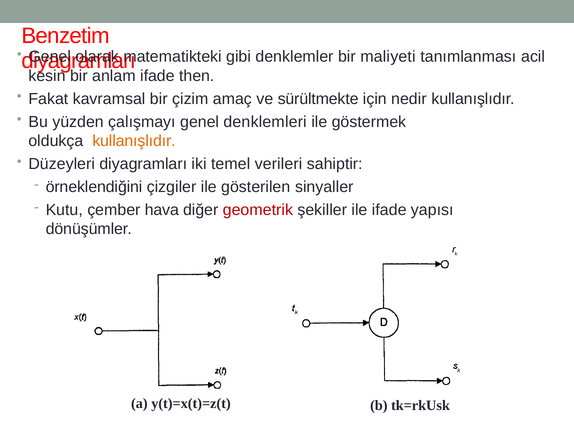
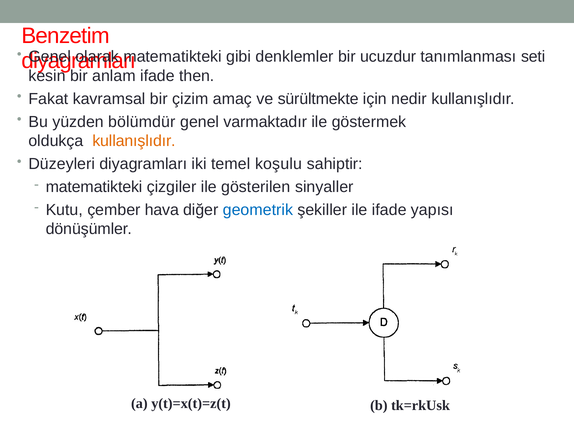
maliyeti: maliyeti -> ucuzdur (388, 57)
acil: acil -> seti (533, 57)
çalışmayı: çalışmayı -> bölümdür (142, 122)
denklemleri: denklemleri -> varmaktadır (265, 122)
verileri: verileri -> koşulu (279, 164)
örneklendiğini: örneklendiğini -> matematikteki (94, 187)
geometrik colour: red -> blue (258, 210)
